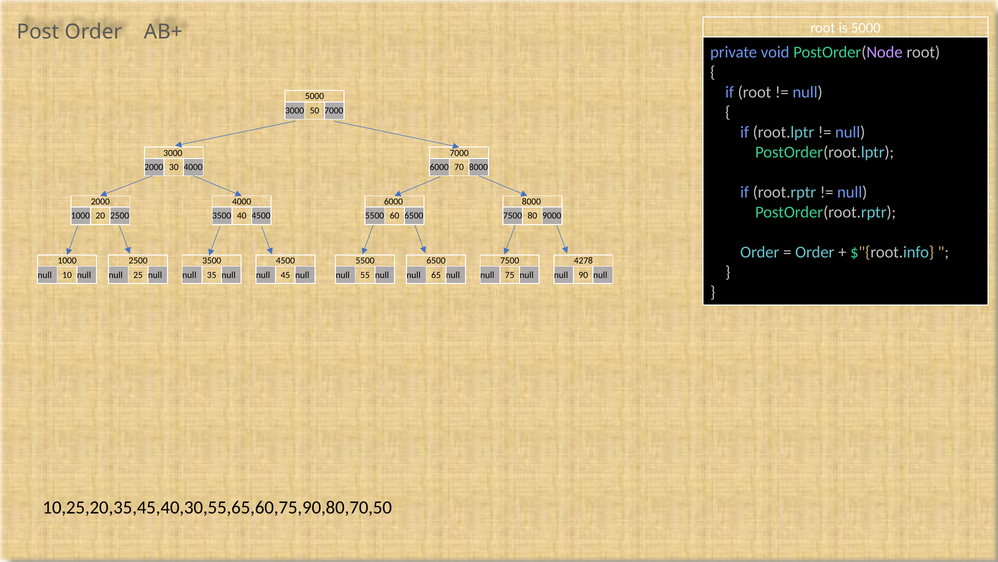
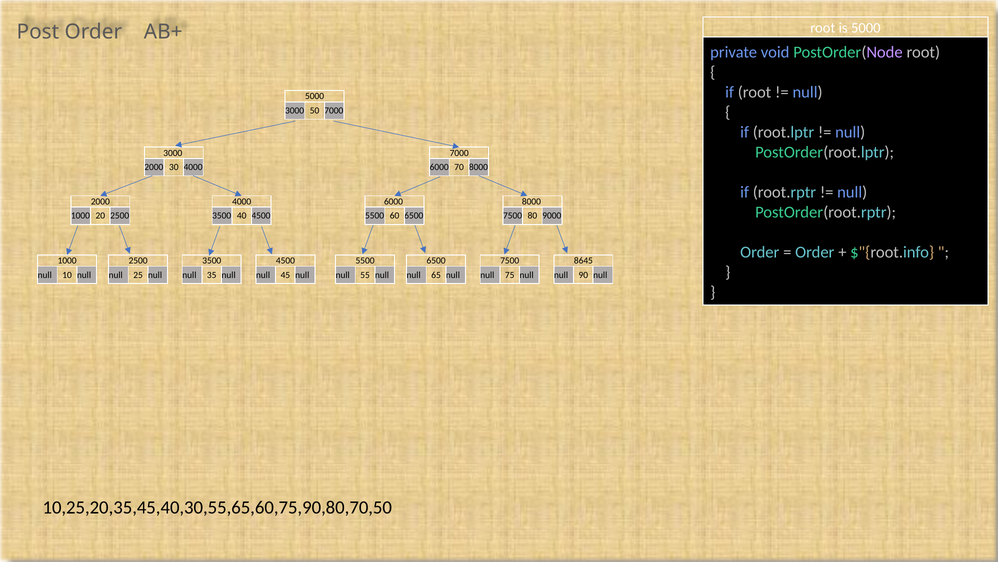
4278: 4278 -> 8645 (583, 260)
